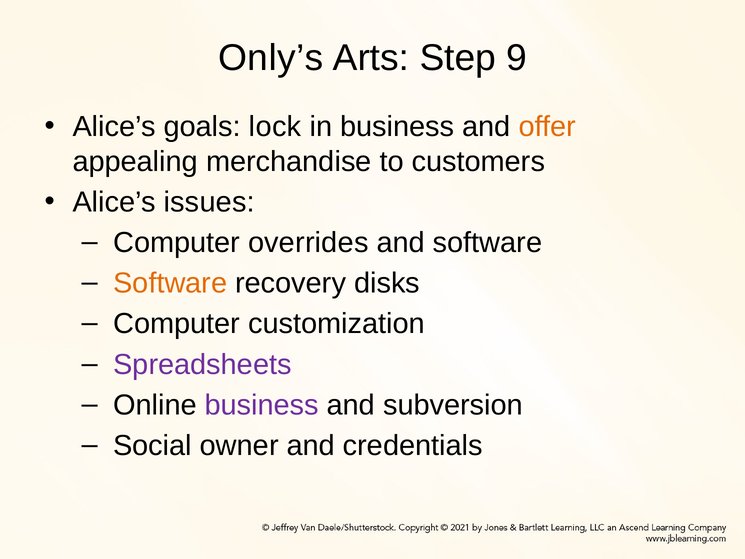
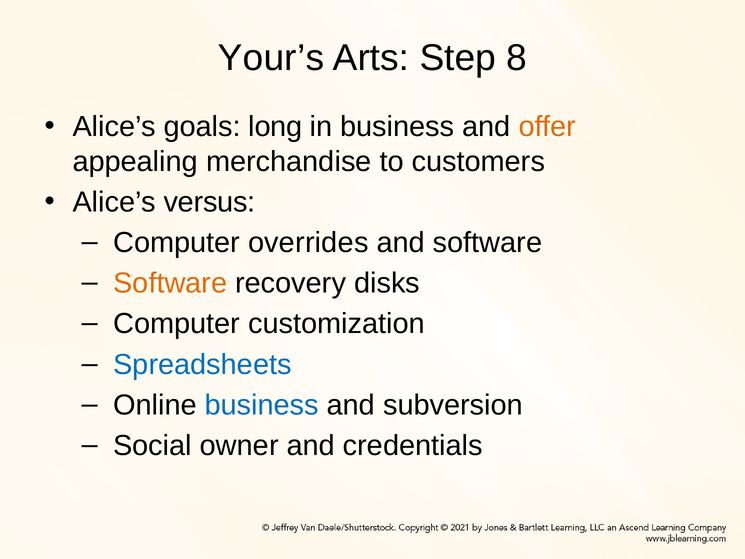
Only’s: Only’s -> Your’s (271, 58)
9: 9 -> 8 (517, 58)
lock: lock -> long (275, 127)
issues: issues -> versus (209, 202)
Spreadsheets colour: purple -> blue (202, 364)
business colour: purple -> blue (262, 405)
